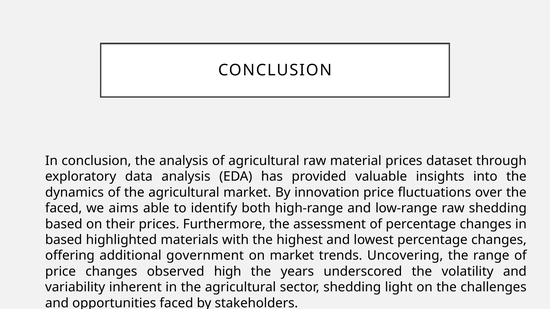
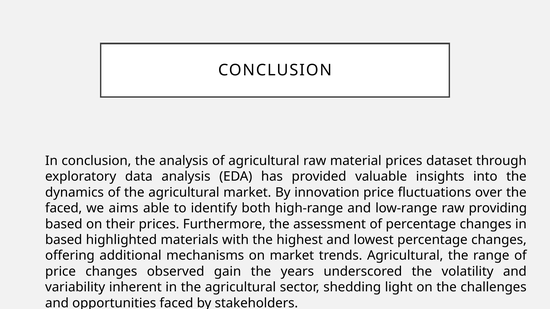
raw shedding: shedding -> providing (498, 208)
government: government -> mechanisms (205, 256)
trends Uncovering: Uncovering -> Agricultural (405, 256)
high: high -> gain (228, 272)
